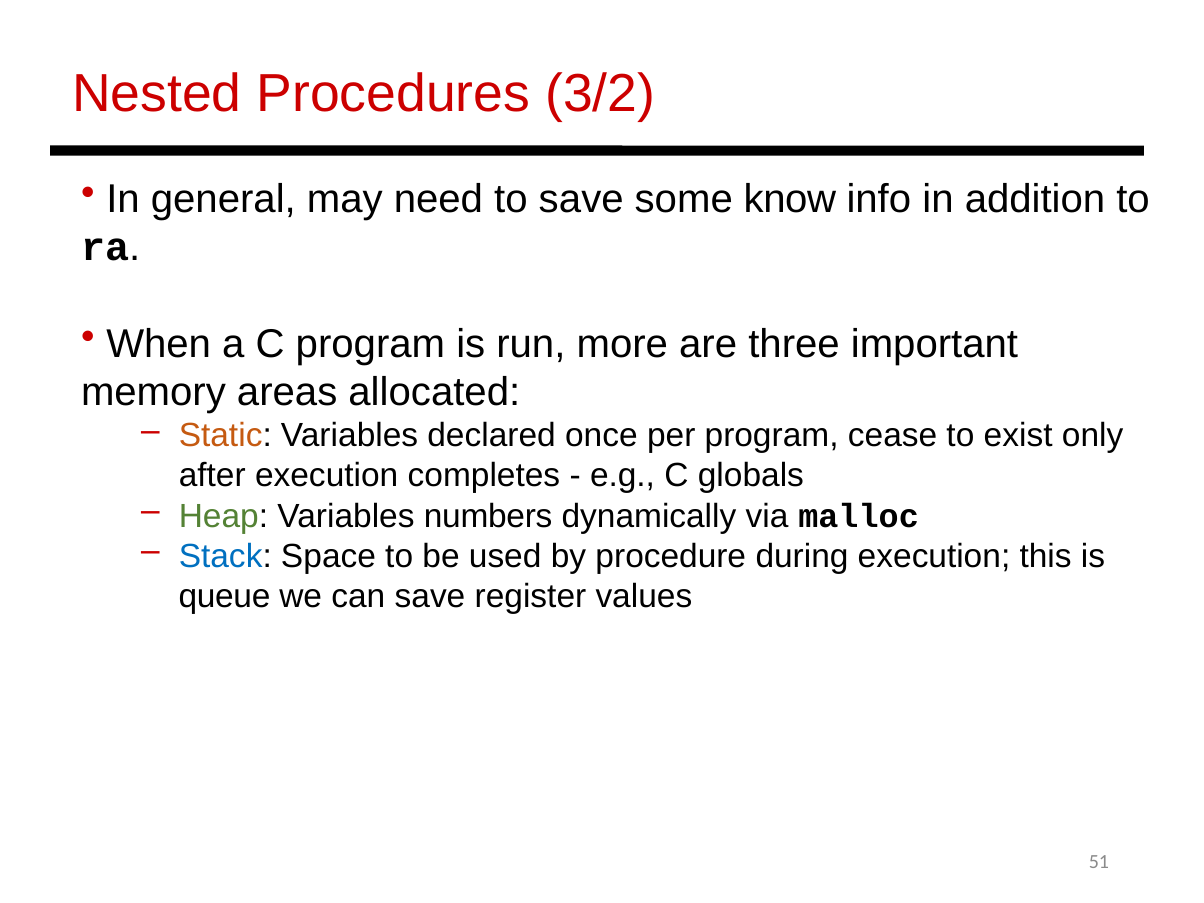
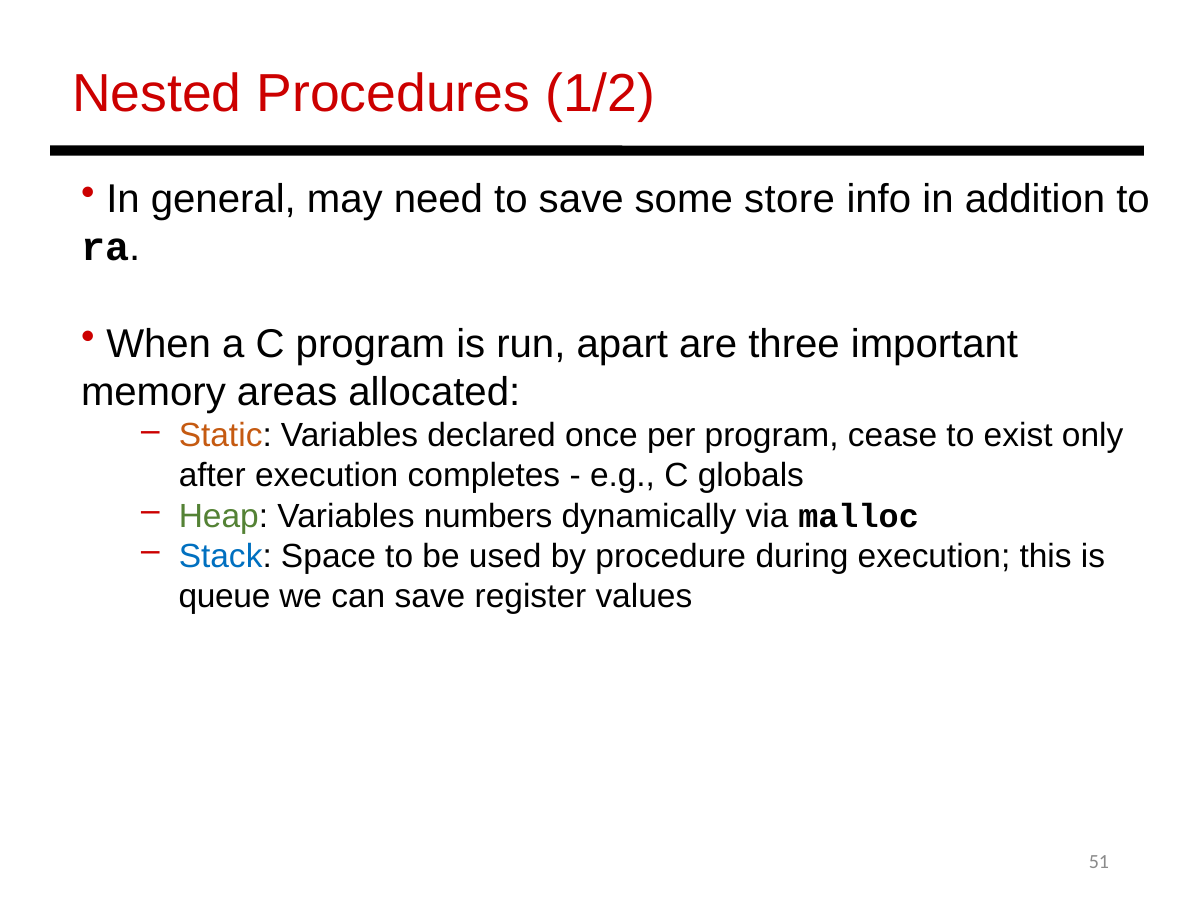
3/2: 3/2 -> 1/2 (600, 94)
know: know -> store (789, 199)
more: more -> apart (622, 344)
